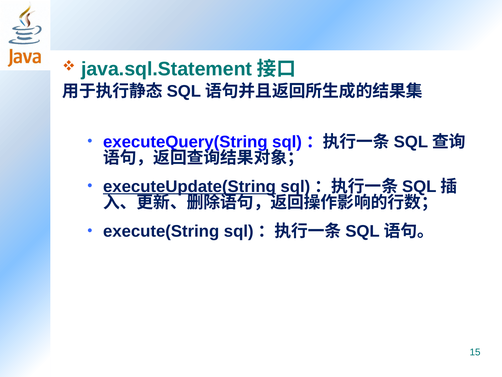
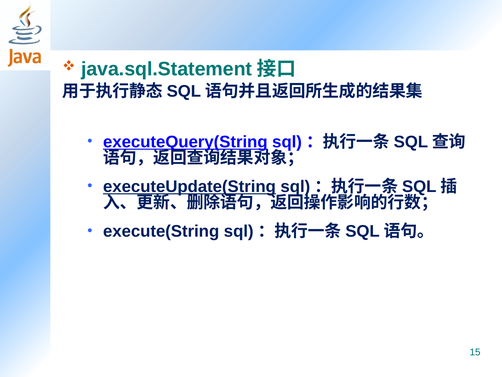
executeQuery(String underline: none -> present (185, 142)
